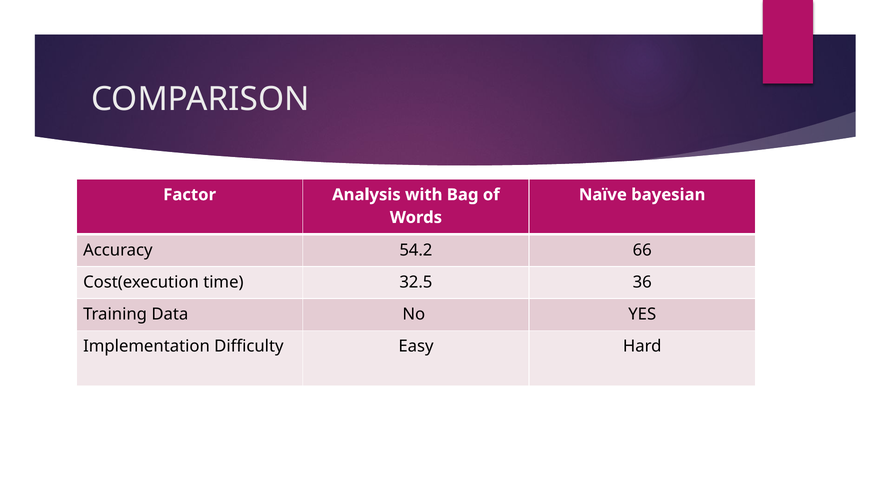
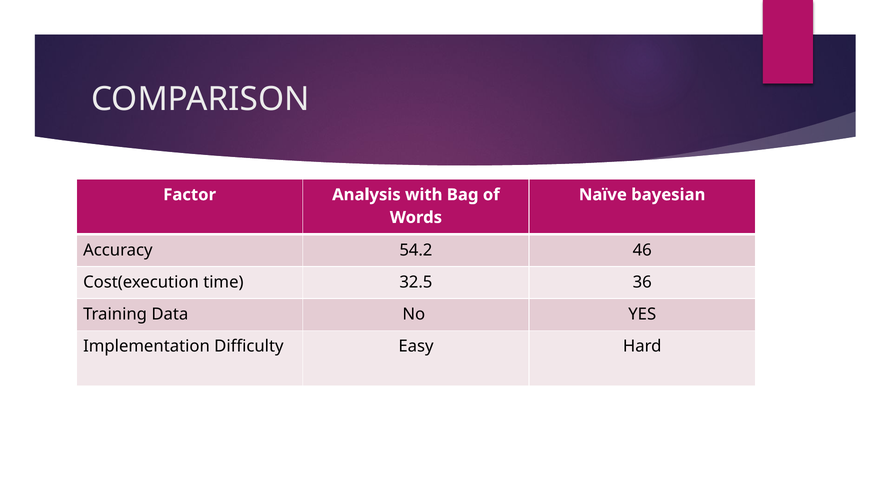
66: 66 -> 46 (642, 250)
